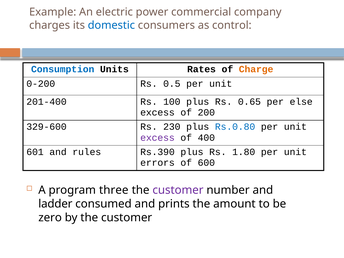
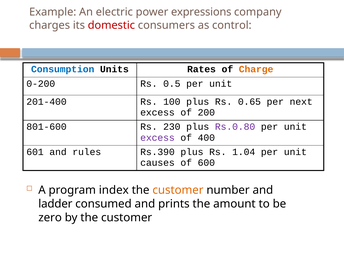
commercial: commercial -> expressions (201, 12)
domestic colour: blue -> red (111, 25)
else: else -> next (301, 102)
329-600: 329-600 -> 801-600 (47, 127)
Rs.0.80 colour: blue -> purple (235, 127)
1.80: 1.80 -> 1.04 (244, 152)
errors: errors -> causes (157, 163)
three: three -> index (114, 190)
customer colour: purple -> orange (178, 190)
